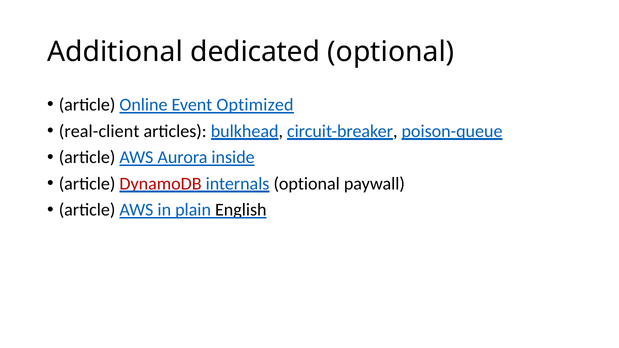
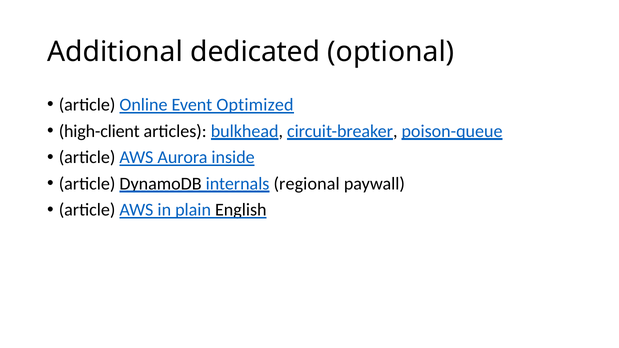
real-client: real-client -> high-client (99, 131)
DynamoDB colour: red -> black (161, 184)
internals optional: optional -> regional (307, 184)
